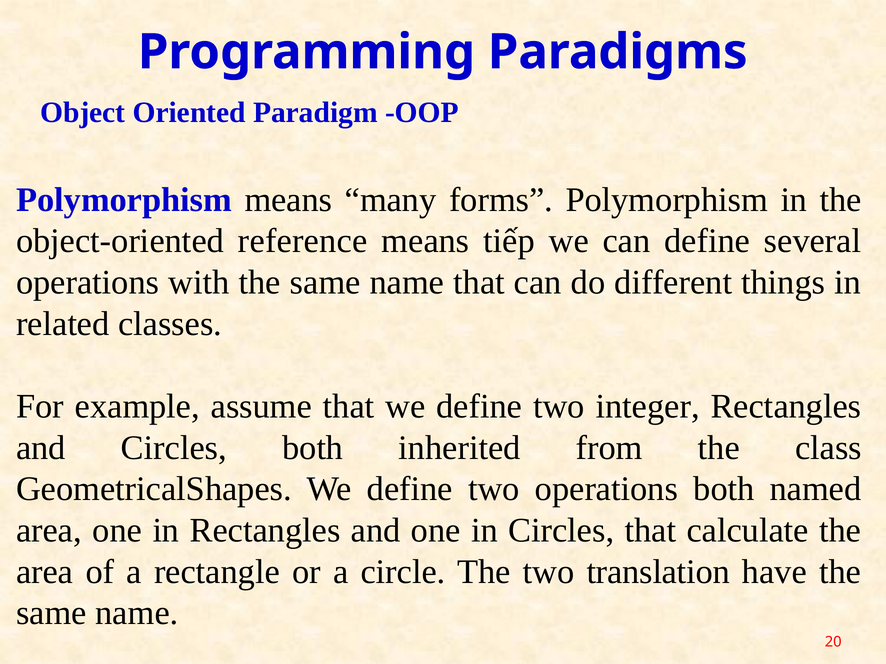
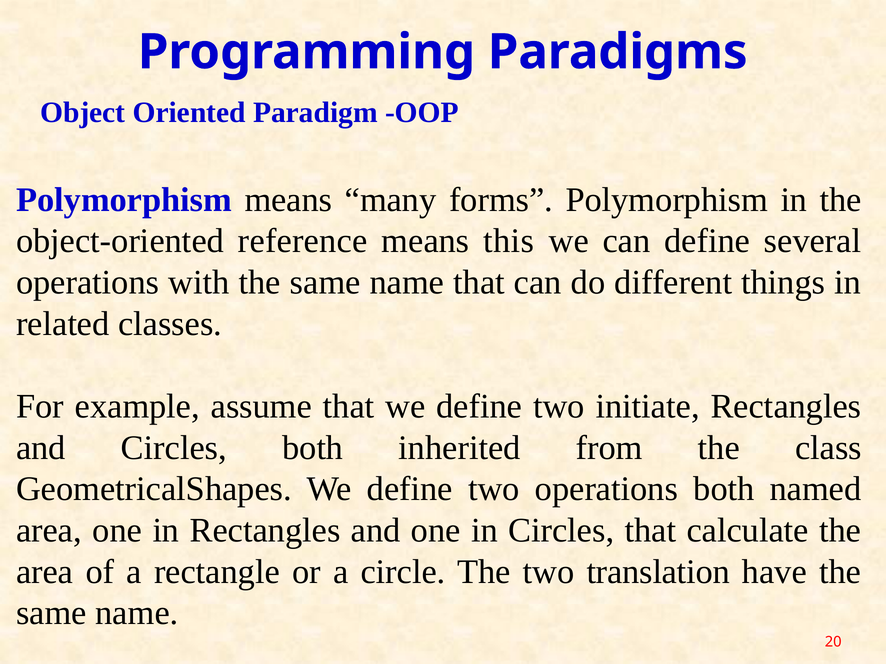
tiếp: tiếp -> this (509, 241)
integer: integer -> initiate (648, 407)
